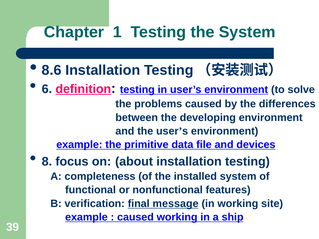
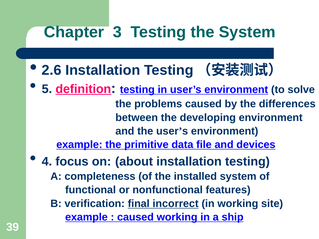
1: 1 -> 3 (117, 32)
8.6: 8.6 -> 2.6 (52, 70)
6: 6 -> 5 (47, 89)
8: 8 -> 4 (47, 162)
message: message -> incorrect (176, 204)
